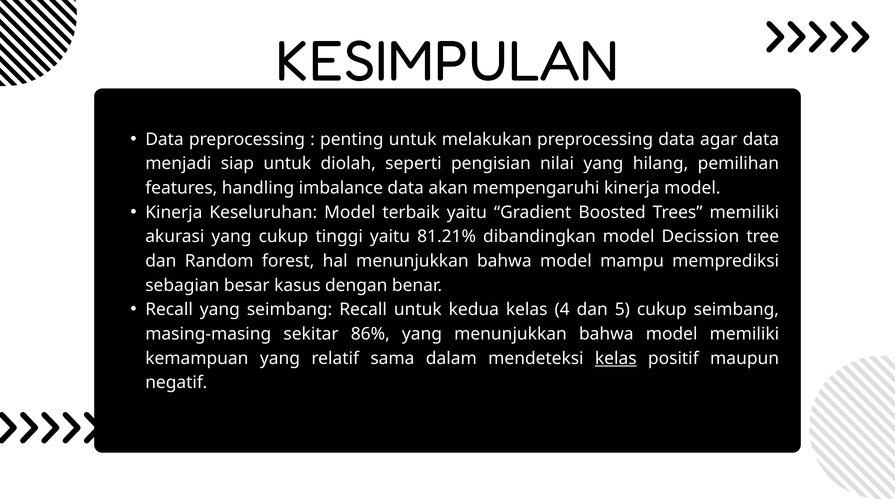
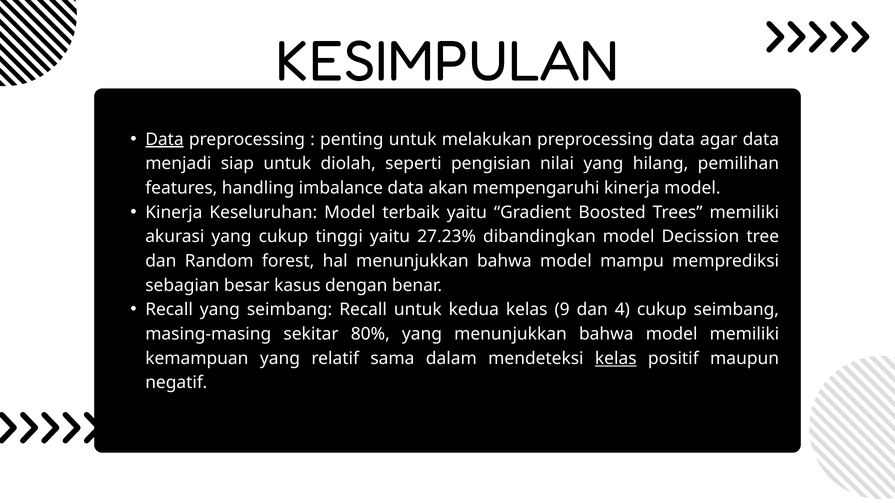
Data underline: none -> present (165, 139)
81.21%: 81.21% -> 27.23% (447, 237)
4: 4 -> 9 (562, 310)
5: 5 -> 4 (622, 310)
86%: 86% -> 80% (370, 334)
